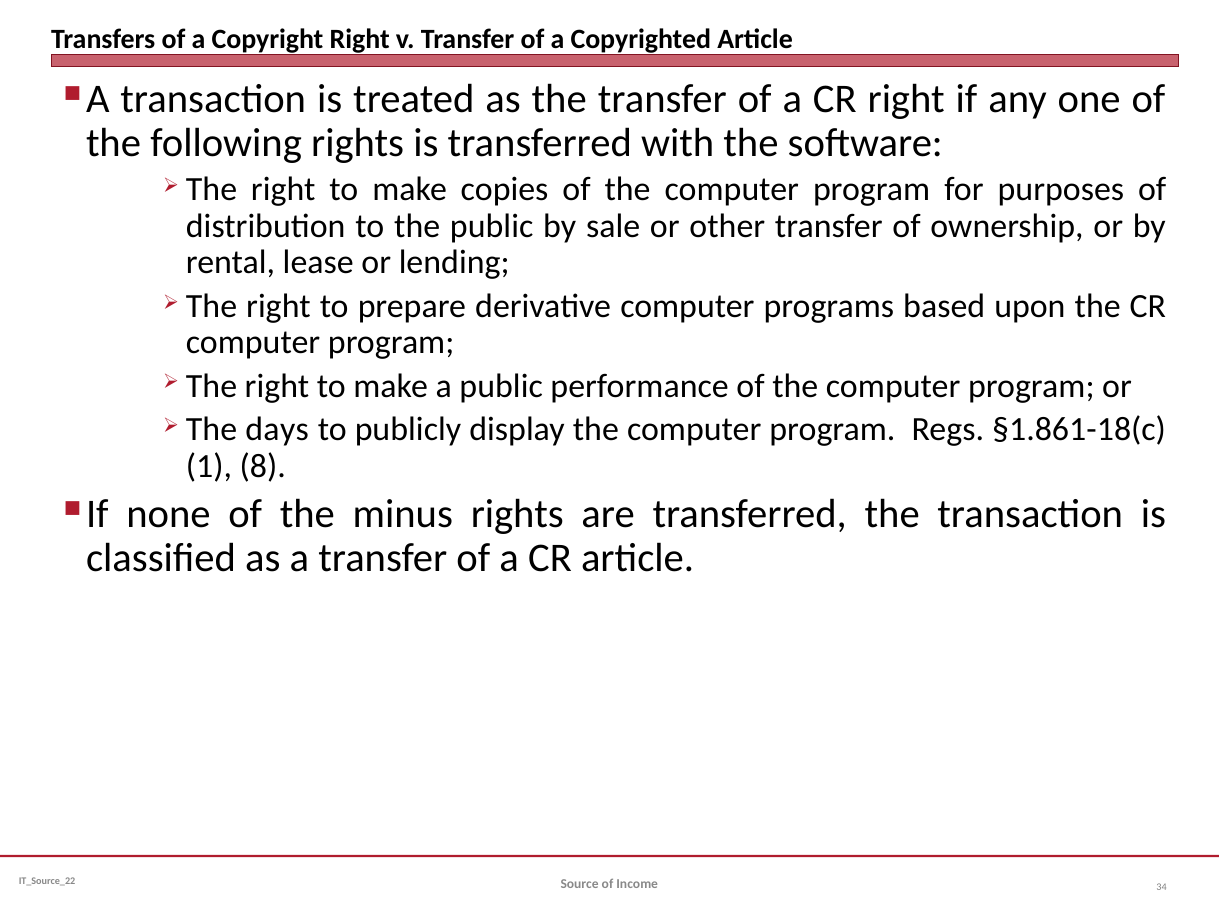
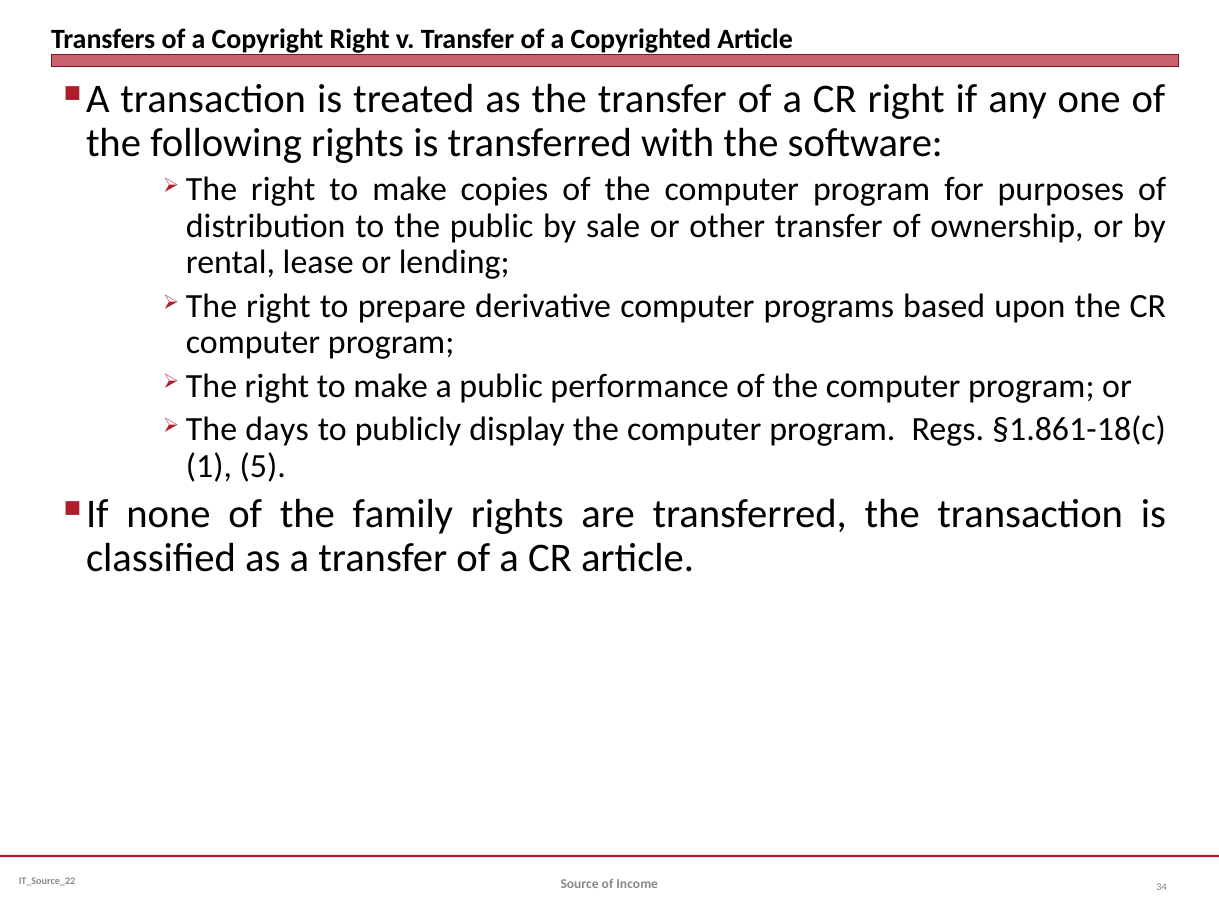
8: 8 -> 5 (263, 466)
minus: minus -> family (403, 514)
